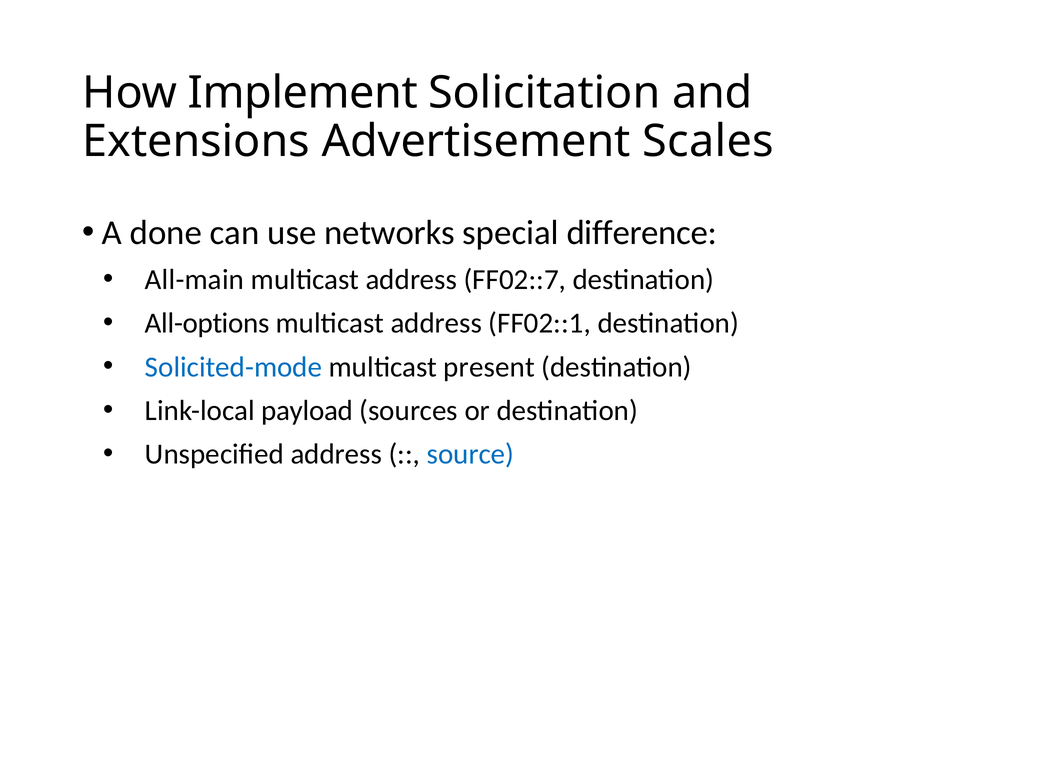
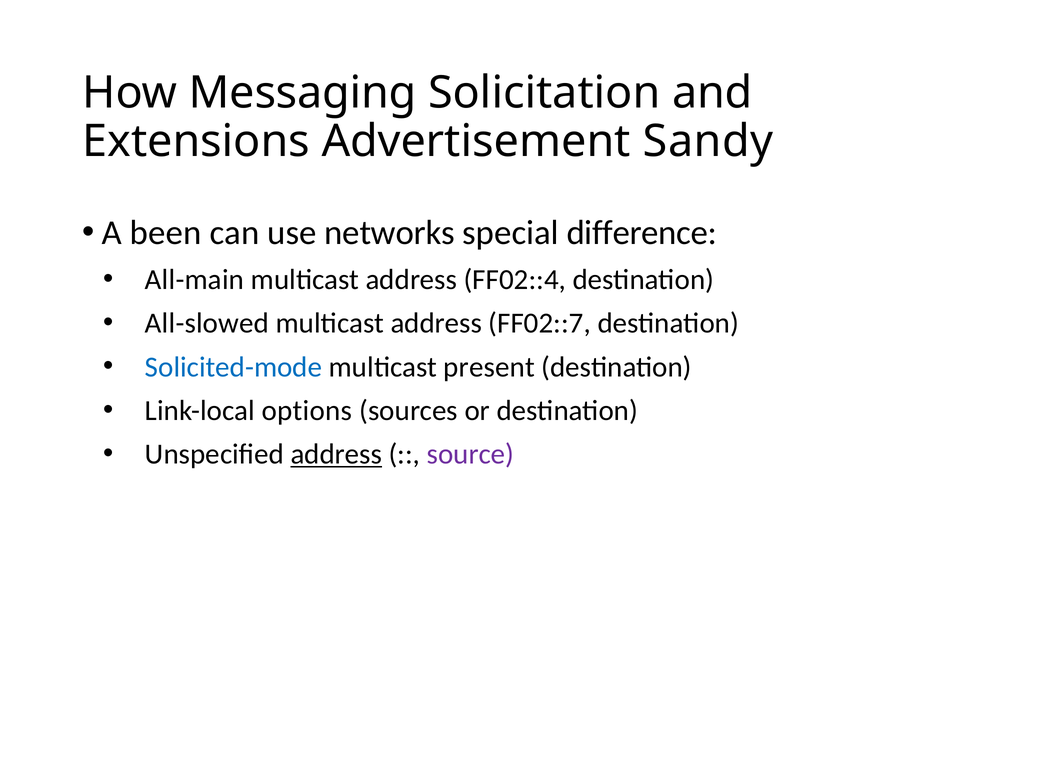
Implement: Implement -> Messaging (303, 93)
Scales: Scales -> Sandy (708, 141)
done: done -> been (166, 232)
FF02::7: FF02::7 -> FF02::4 (515, 280)
All-options: All-options -> All-slowed (207, 323)
FF02::1: FF02::1 -> FF02::7 (540, 323)
payload: payload -> options (307, 411)
address underline: none -> present (336, 454)
source colour: blue -> purple (470, 454)
